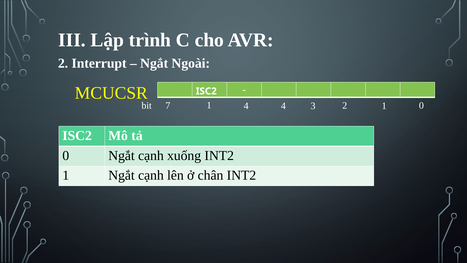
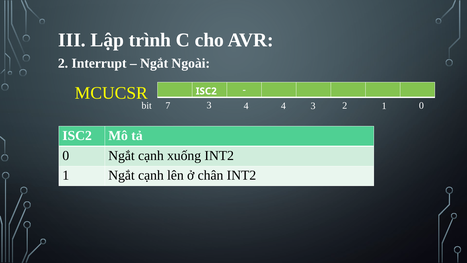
bit 1: 1 -> 3 (209, 105)
